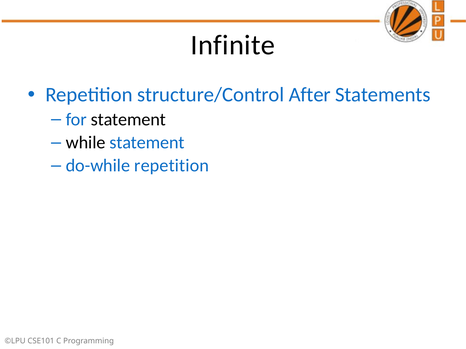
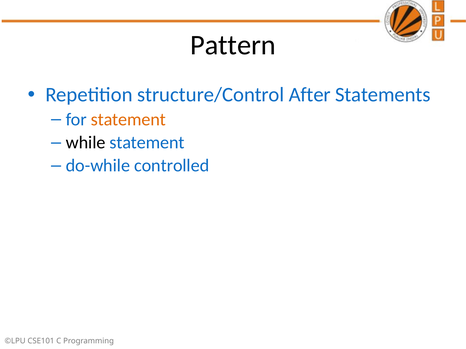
Infinite: Infinite -> Pattern (233, 45)
statement colour: black -> orange (128, 120)
do-while repetition: repetition -> controlled (172, 166)
